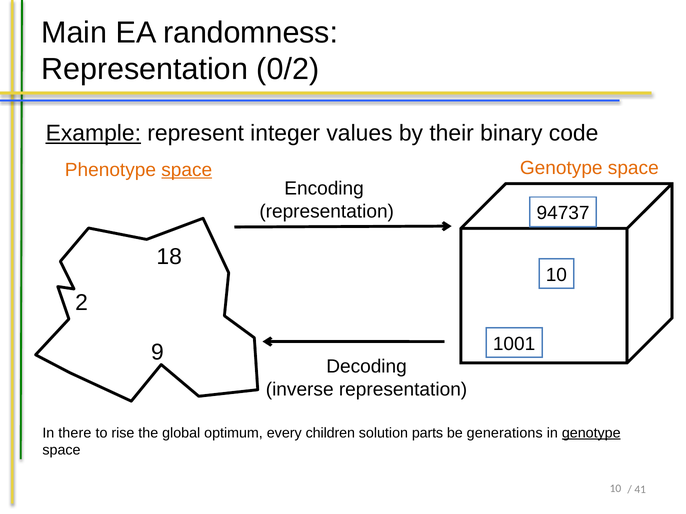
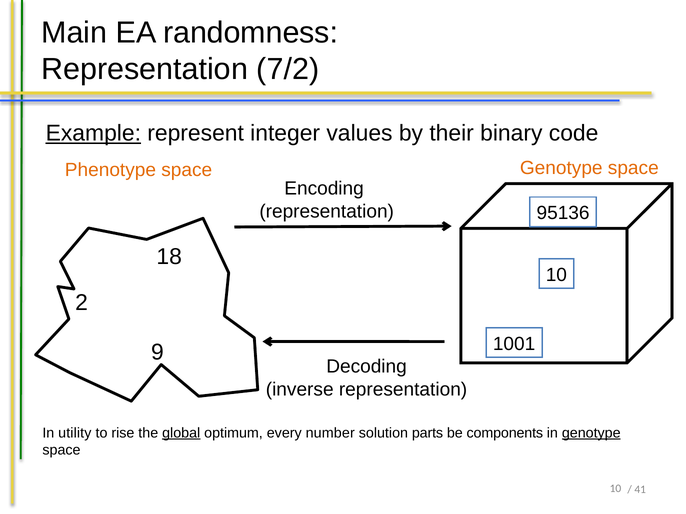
0/2: 0/2 -> 7/2 (288, 69)
space underline: present -> none (187, 170)
94737: 94737 -> 95136 (563, 213)
there: there -> utility (75, 433)
global underline: none -> present (181, 433)
children: children -> number (330, 433)
generations: generations -> components (505, 433)
